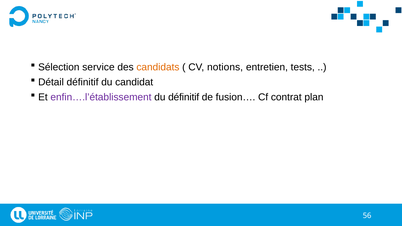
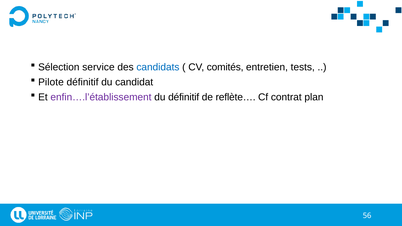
candidats colour: orange -> blue (158, 67)
notions: notions -> comités (225, 67)
Détail: Détail -> Pilote (51, 82)
fusion…: fusion… -> reflète… (236, 97)
